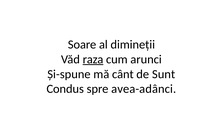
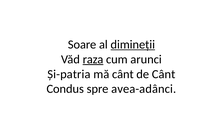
dimineții underline: none -> present (133, 45)
Și-spune: Și-spune -> Și-patria (69, 74)
de Sunt: Sunt -> Cânt (164, 74)
